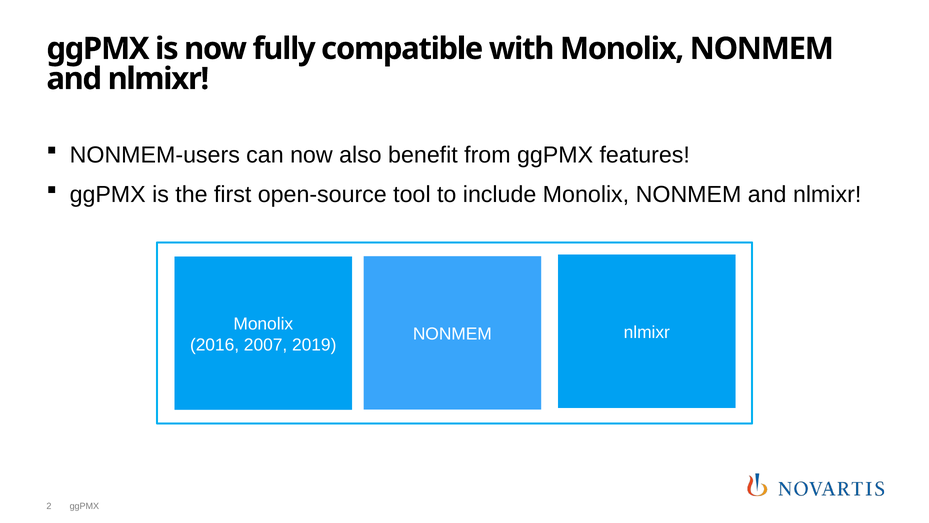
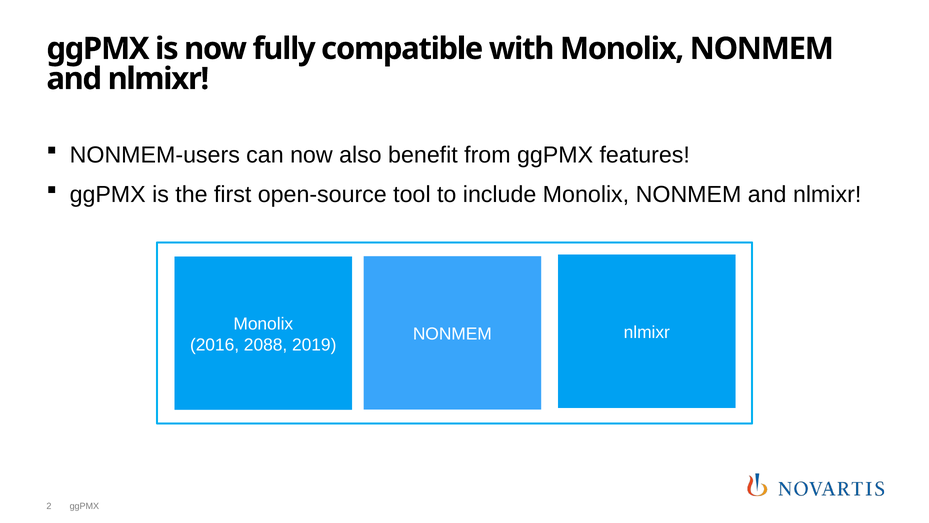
2007: 2007 -> 2088 (266, 345)
